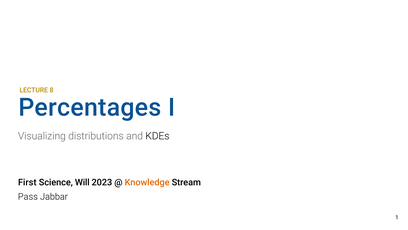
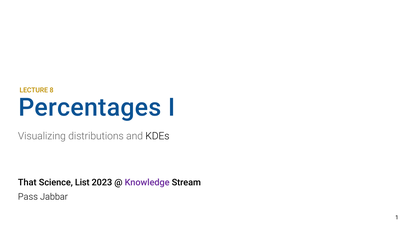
First: First -> That (27, 182)
Will: Will -> List (82, 182)
Knowledge colour: orange -> purple (147, 182)
